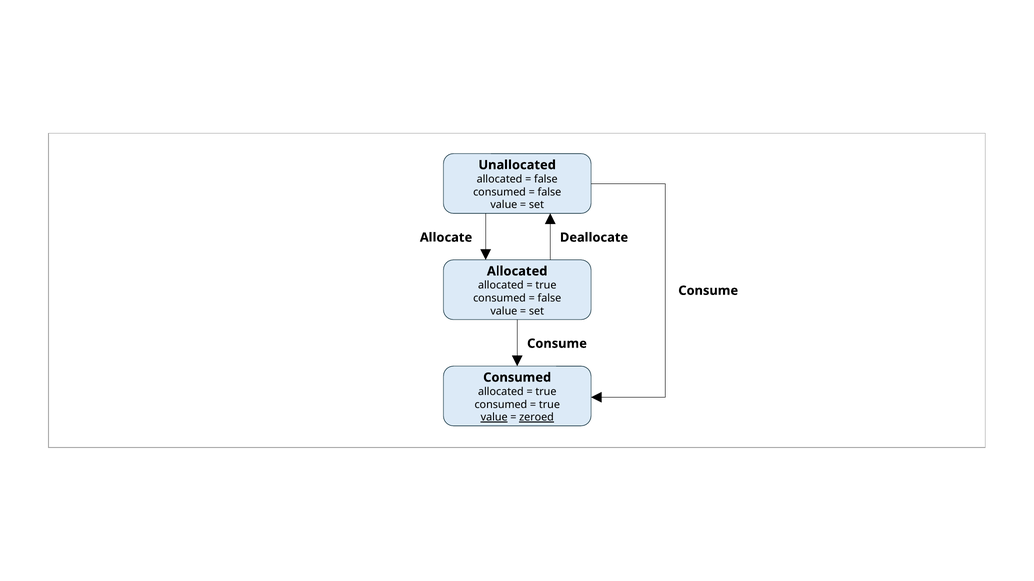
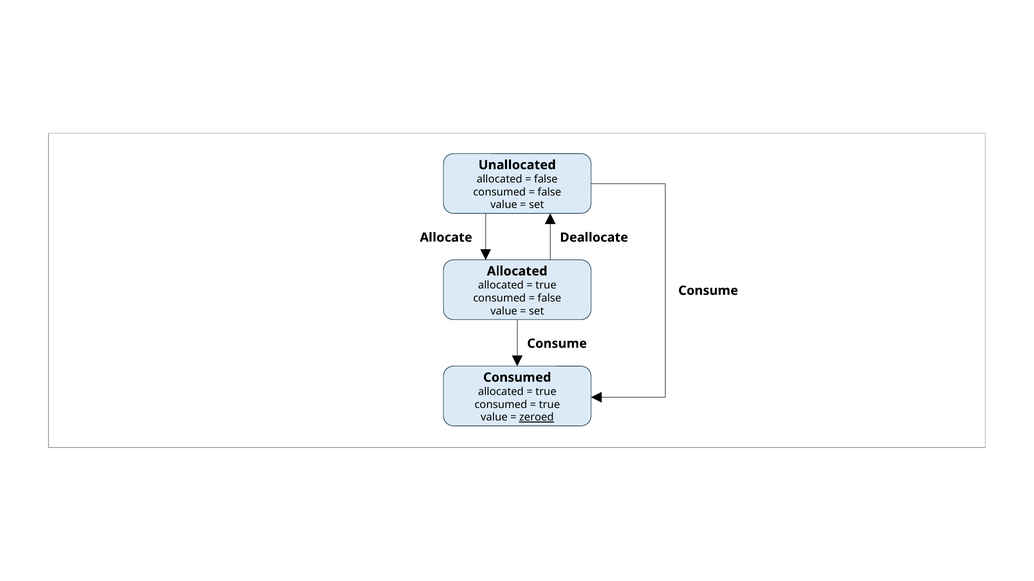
value underline: present -> none (494, 418)
